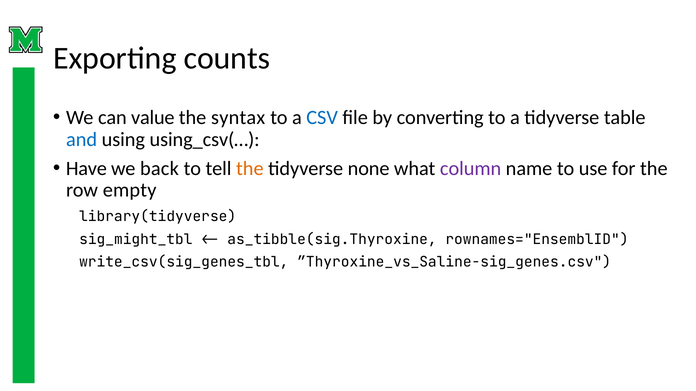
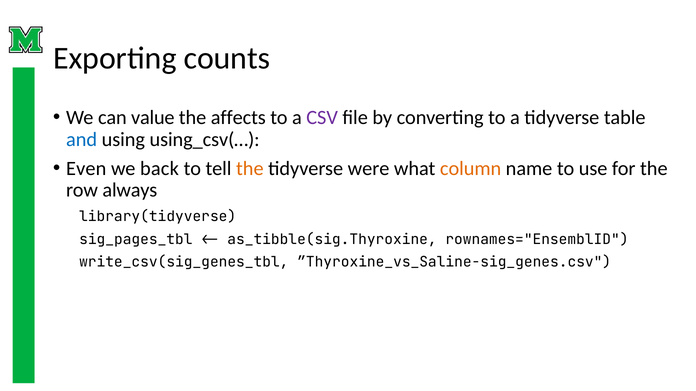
syntax: syntax -> affects (238, 118)
CSV colour: blue -> purple (322, 118)
Have: Have -> Even (86, 169)
none: none -> were (369, 169)
column colour: purple -> orange (471, 169)
empty: empty -> always (130, 191)
sig_might_tbl: sig_might_tbl -> sig_pages_tbl (136, 240)
